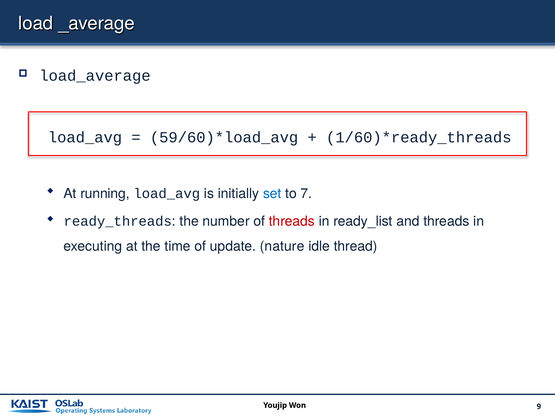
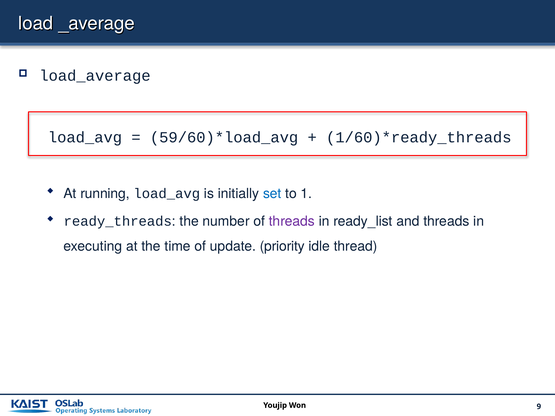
7: 7 -> 1 (306, 194)
threads colour: red -> purple (292, 222)
nature: nature -> priority (282, 246)
